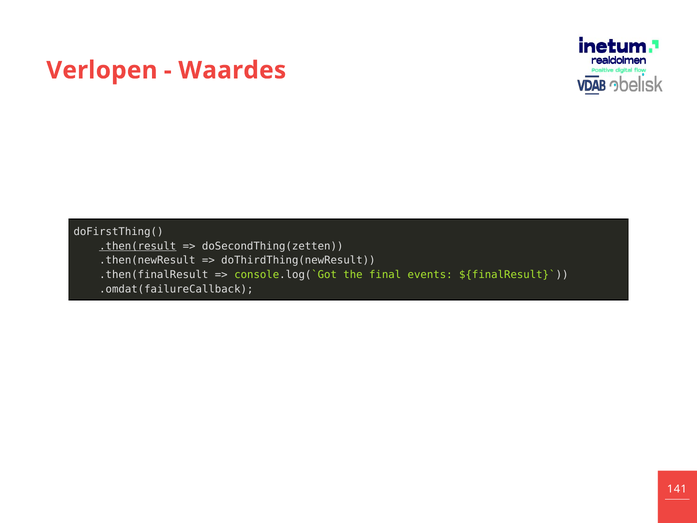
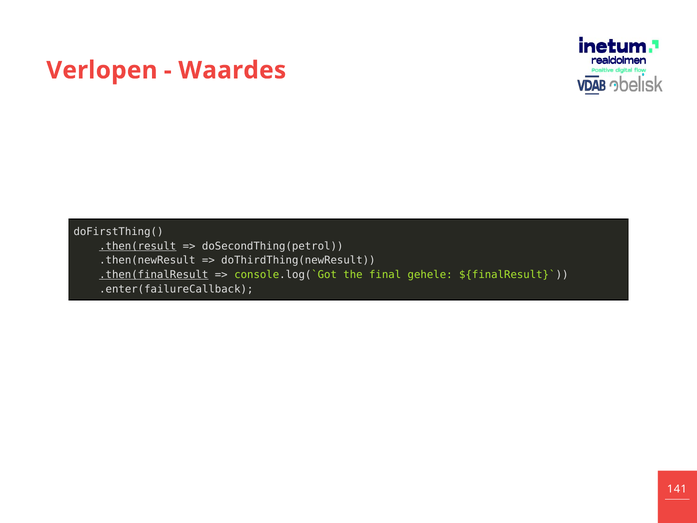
doSecondThing(zetten: doSecondThing(zetten -> doSecondThing(petrol (273, 246)
.then(finalResult underline: none -> present (154, 275)
events: events -> gehele (430, 275)
.omdat(failureCallback: .omdat(failureCallback -> .enter(failureCallback (176, 289)
